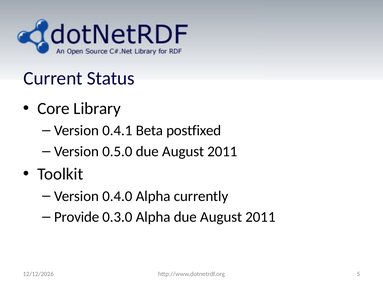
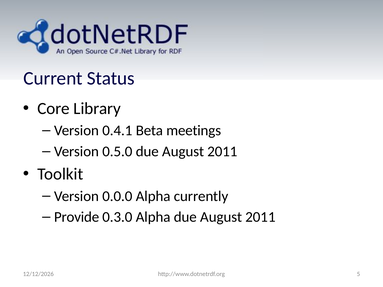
postfixed: postfixed -> meetings (194, 131)
0.4.0: 0.4.0 -> 0.0.0 (117, 196)
